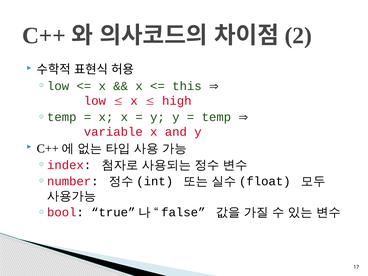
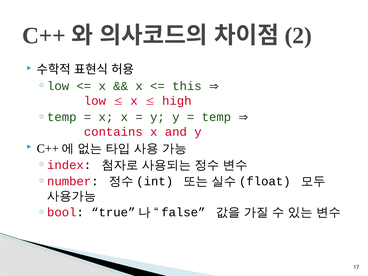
variable: variable -> contains (113, 132)
